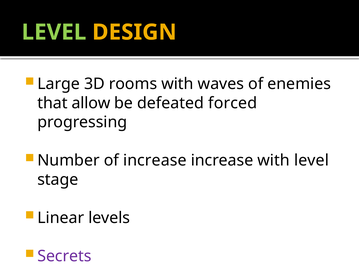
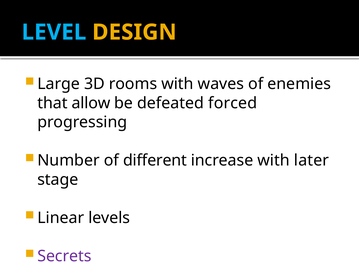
LEVEL colour: light green -> light blue (54, 32)
of increase: increase -> different (155, 161)
with level: level -> later (312, 161)
